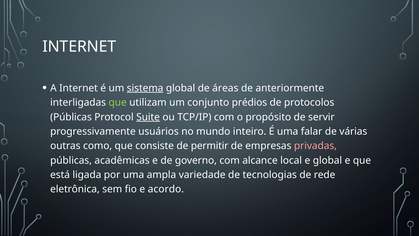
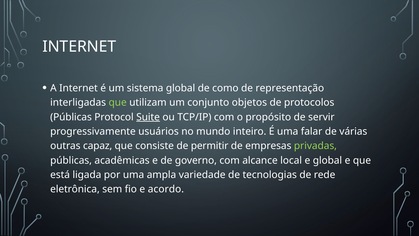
sistema underline: present -> none (145, 88)
áreas: áreas -> como (225, 88)
anteriormente: anteriormente -> representação (290, 88)
prédios: prédios -> objetos (249, 102)
como: como -> capaz (98, 146)
privadas colour: pink -> light green (315, 146)
